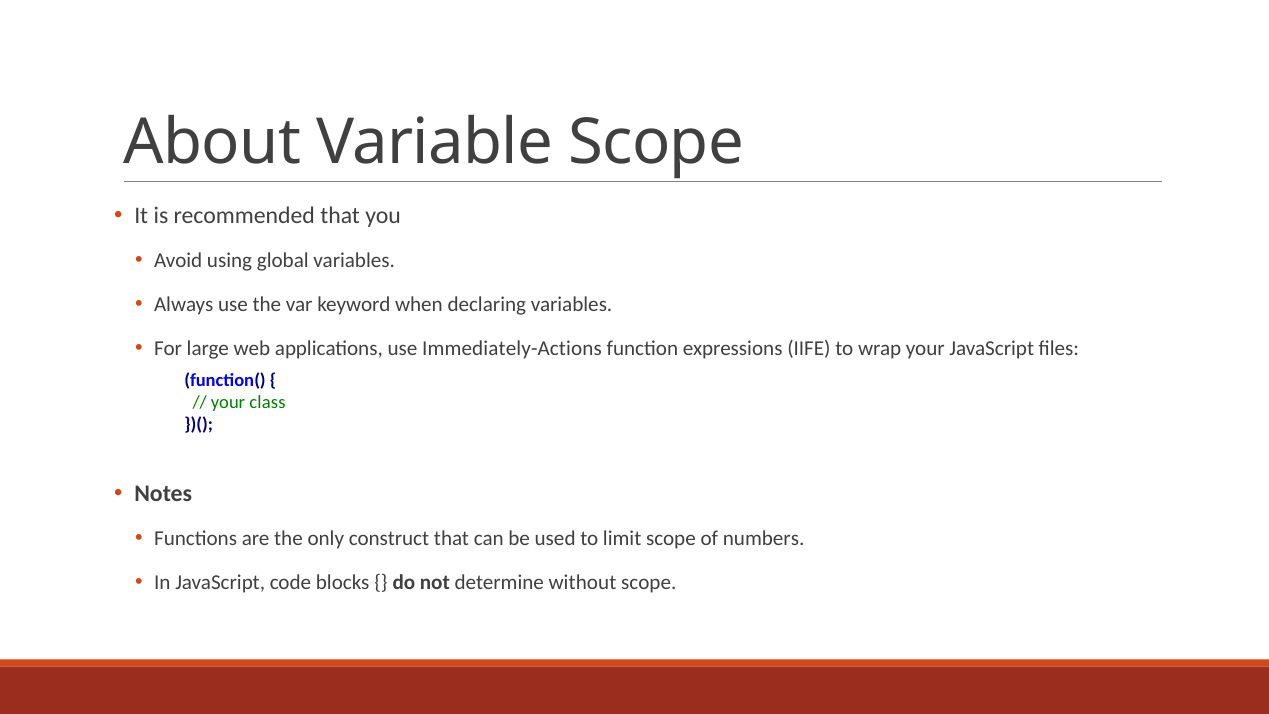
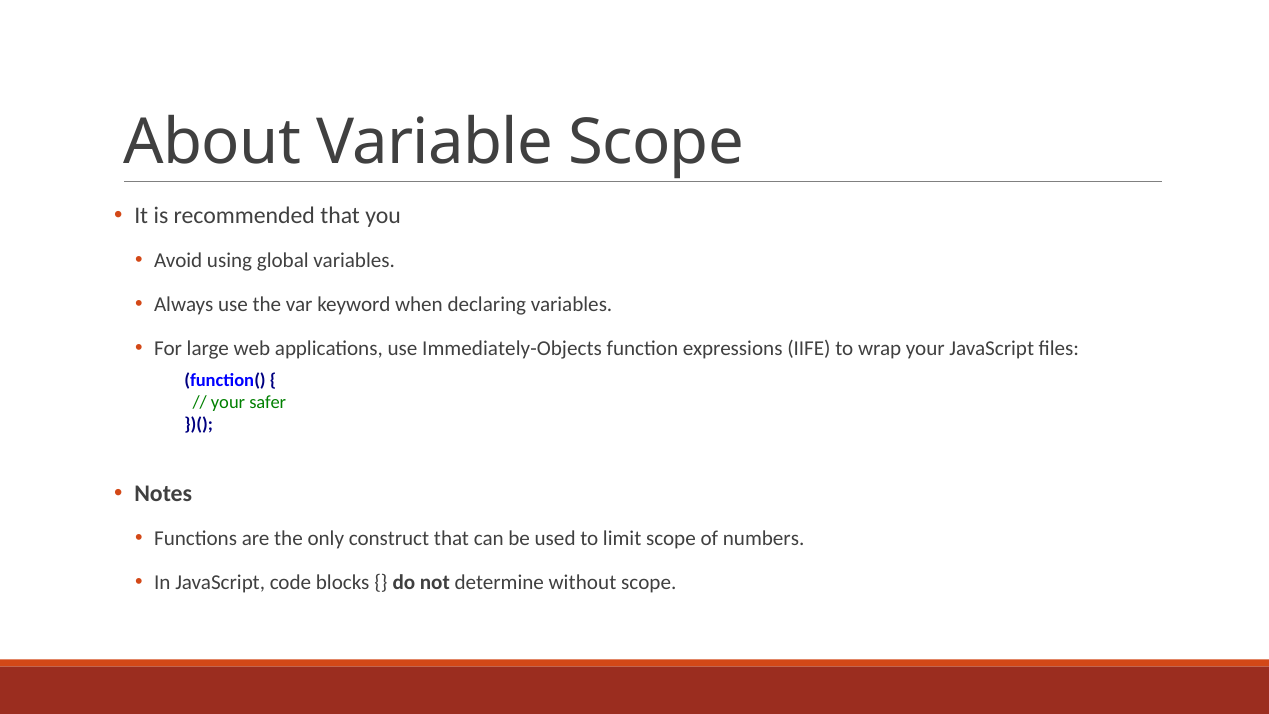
Immediately-Actions: Immediately-Actions -> Immediately-Objects (512, 348)
class: class -> safer (268, 402)
